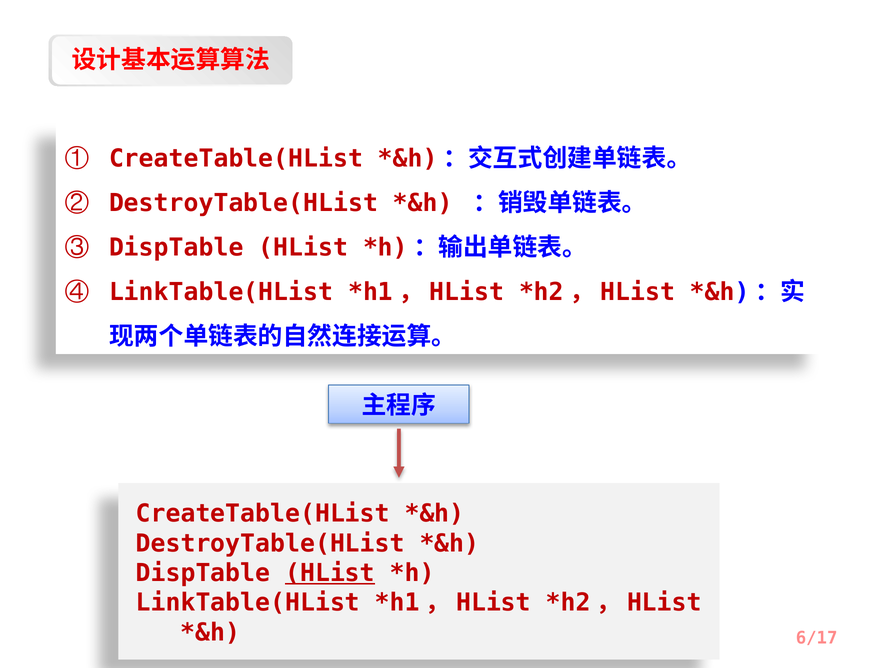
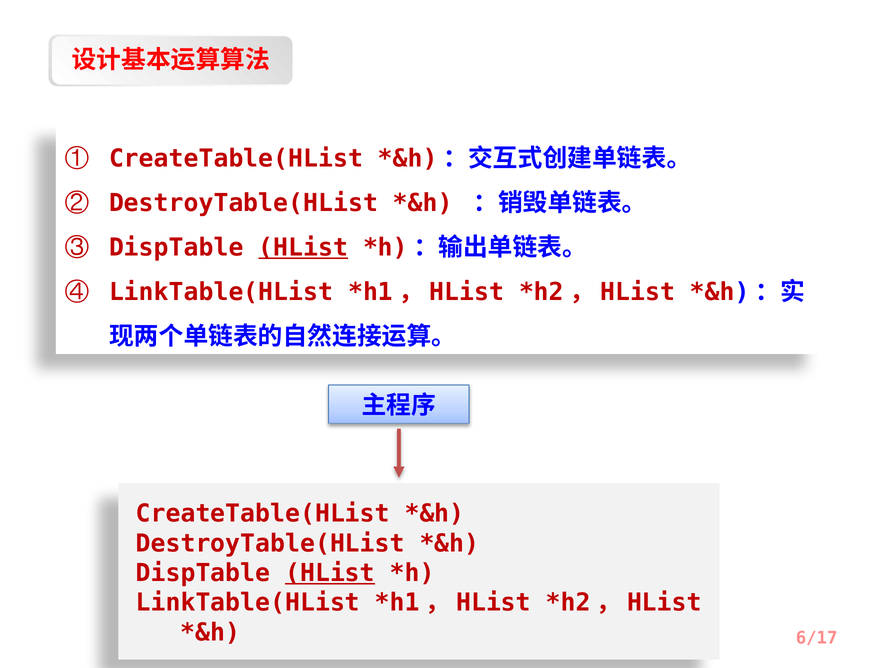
HList underline: none -> present (303, 248)
